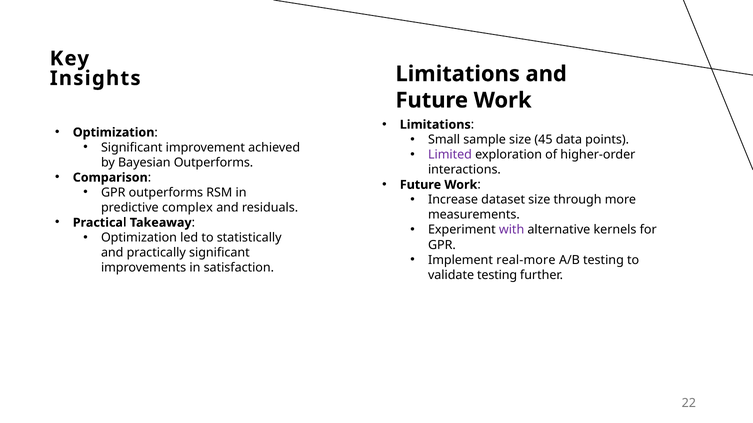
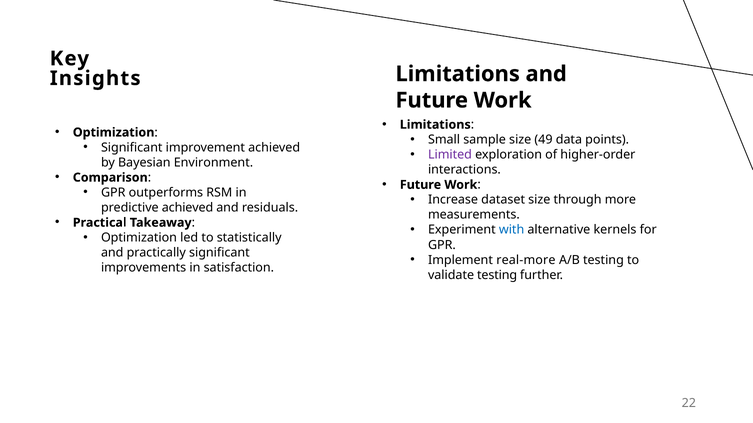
45: 45 -> 49 (544, 140)
Bayesian Outperforms: Outperforms -> Environment (213, 163)
predictive complex: complex -> achieved (188, 208)
with colour: purple -> blue (512, 230)
